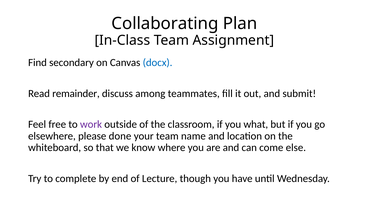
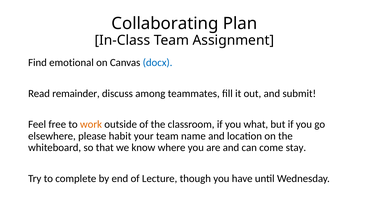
secondary: secondary -> emotional (72, 62)
work colour: purple -> orange (91, 124)
done: done -> habit (120, 136)
else: else -> stay (296, 147)
